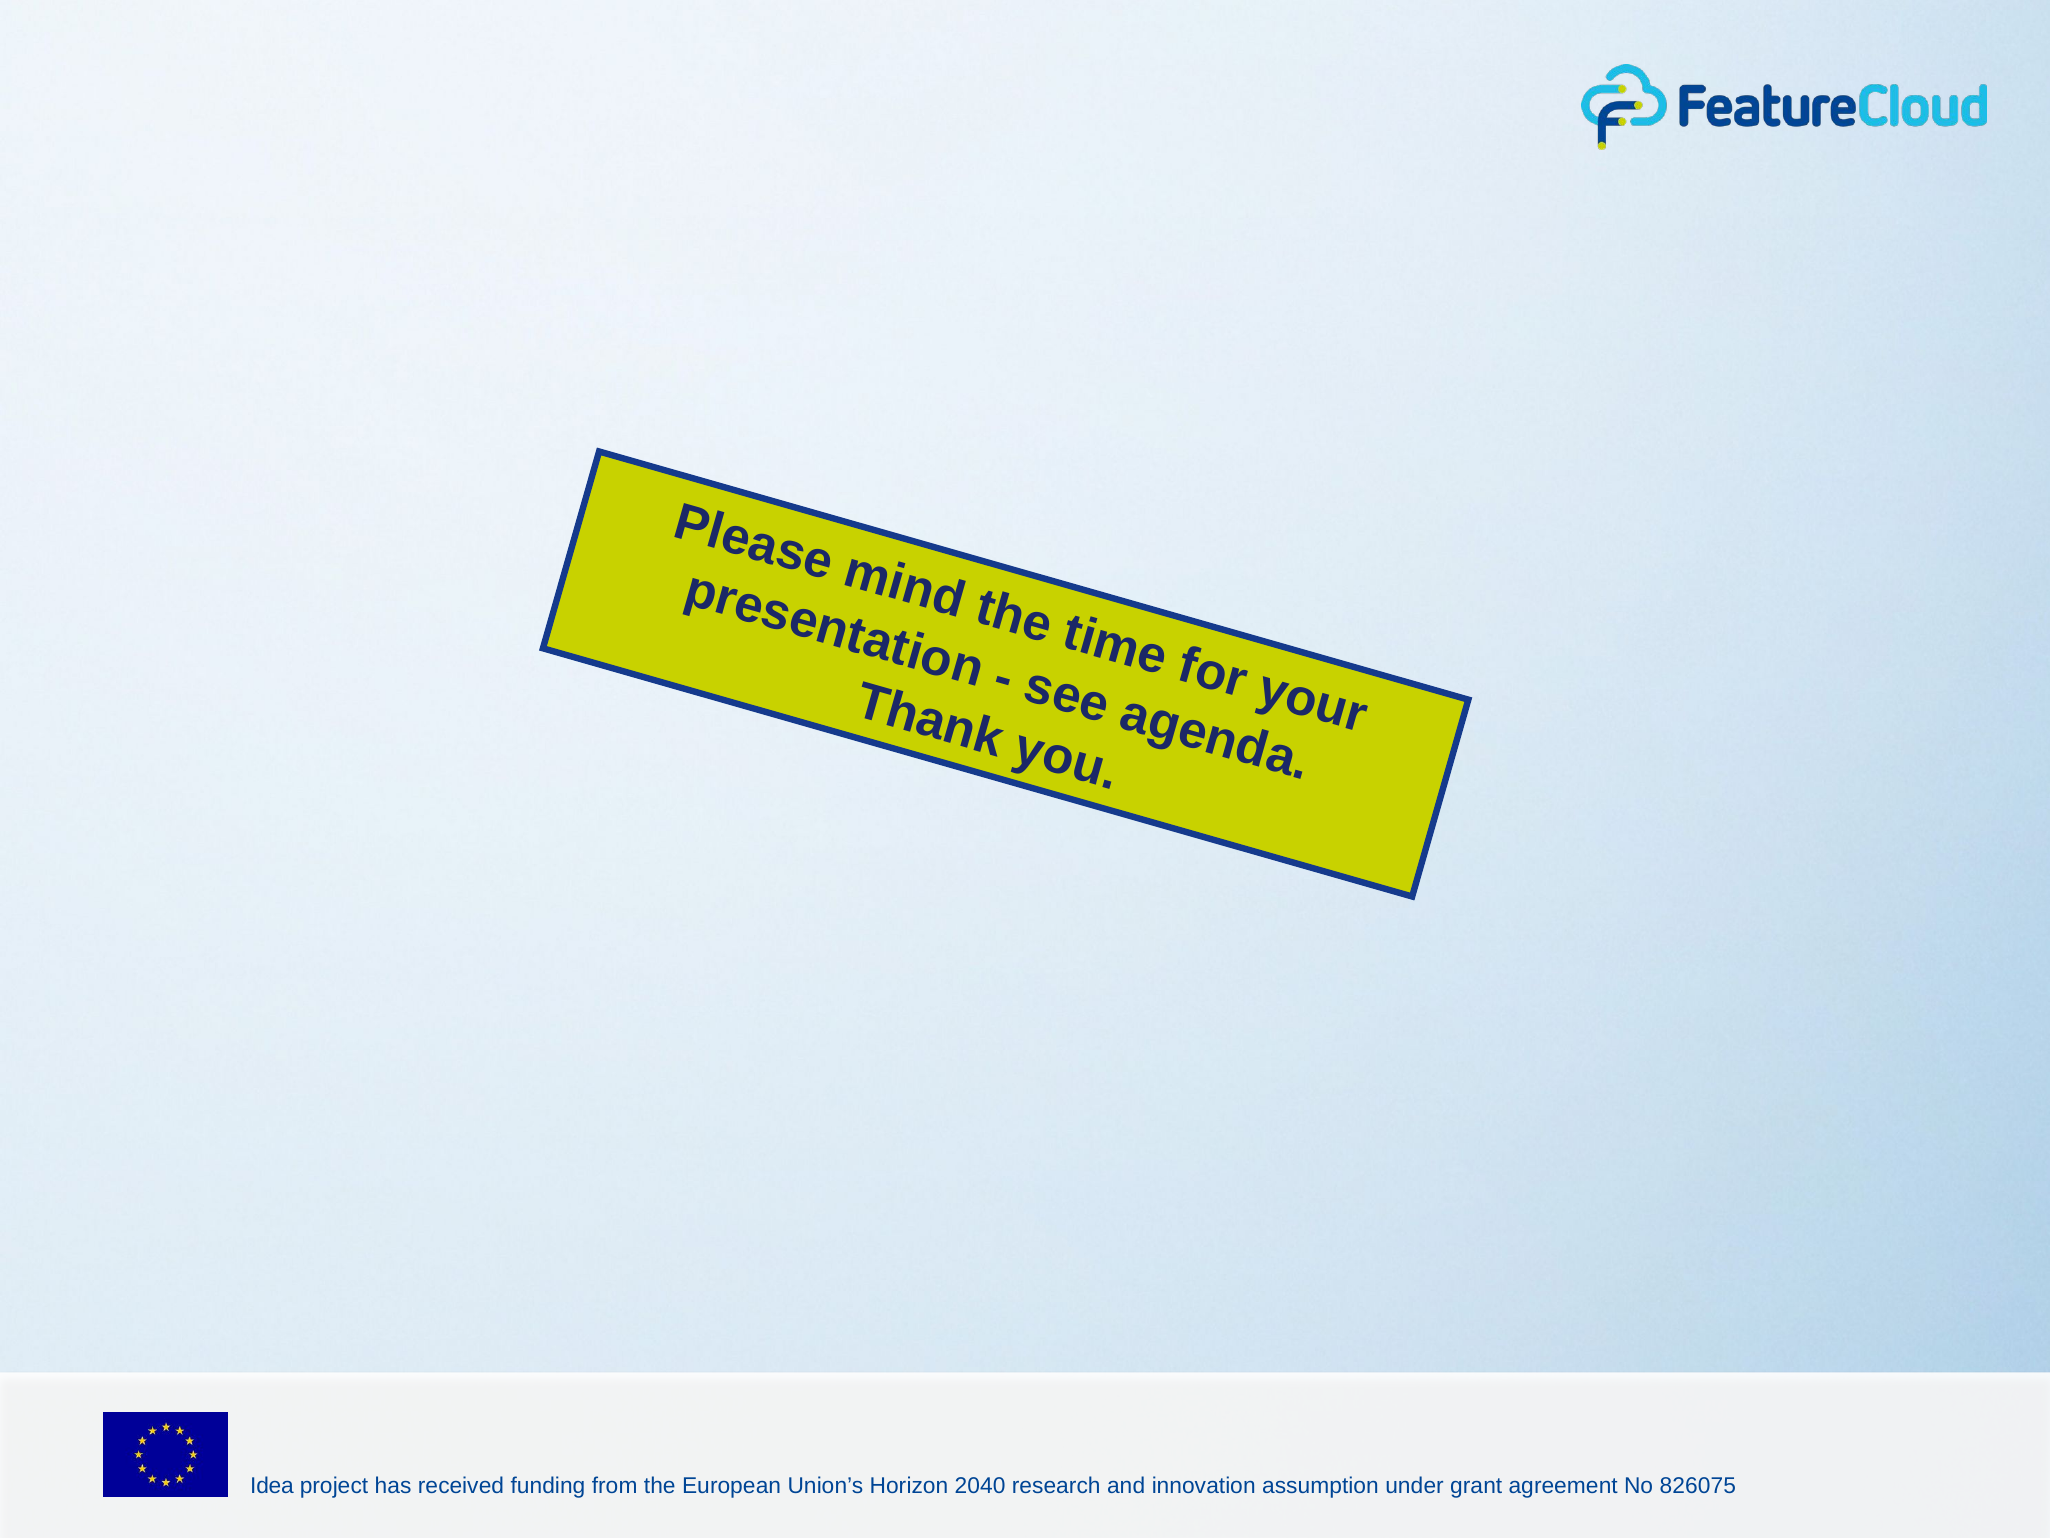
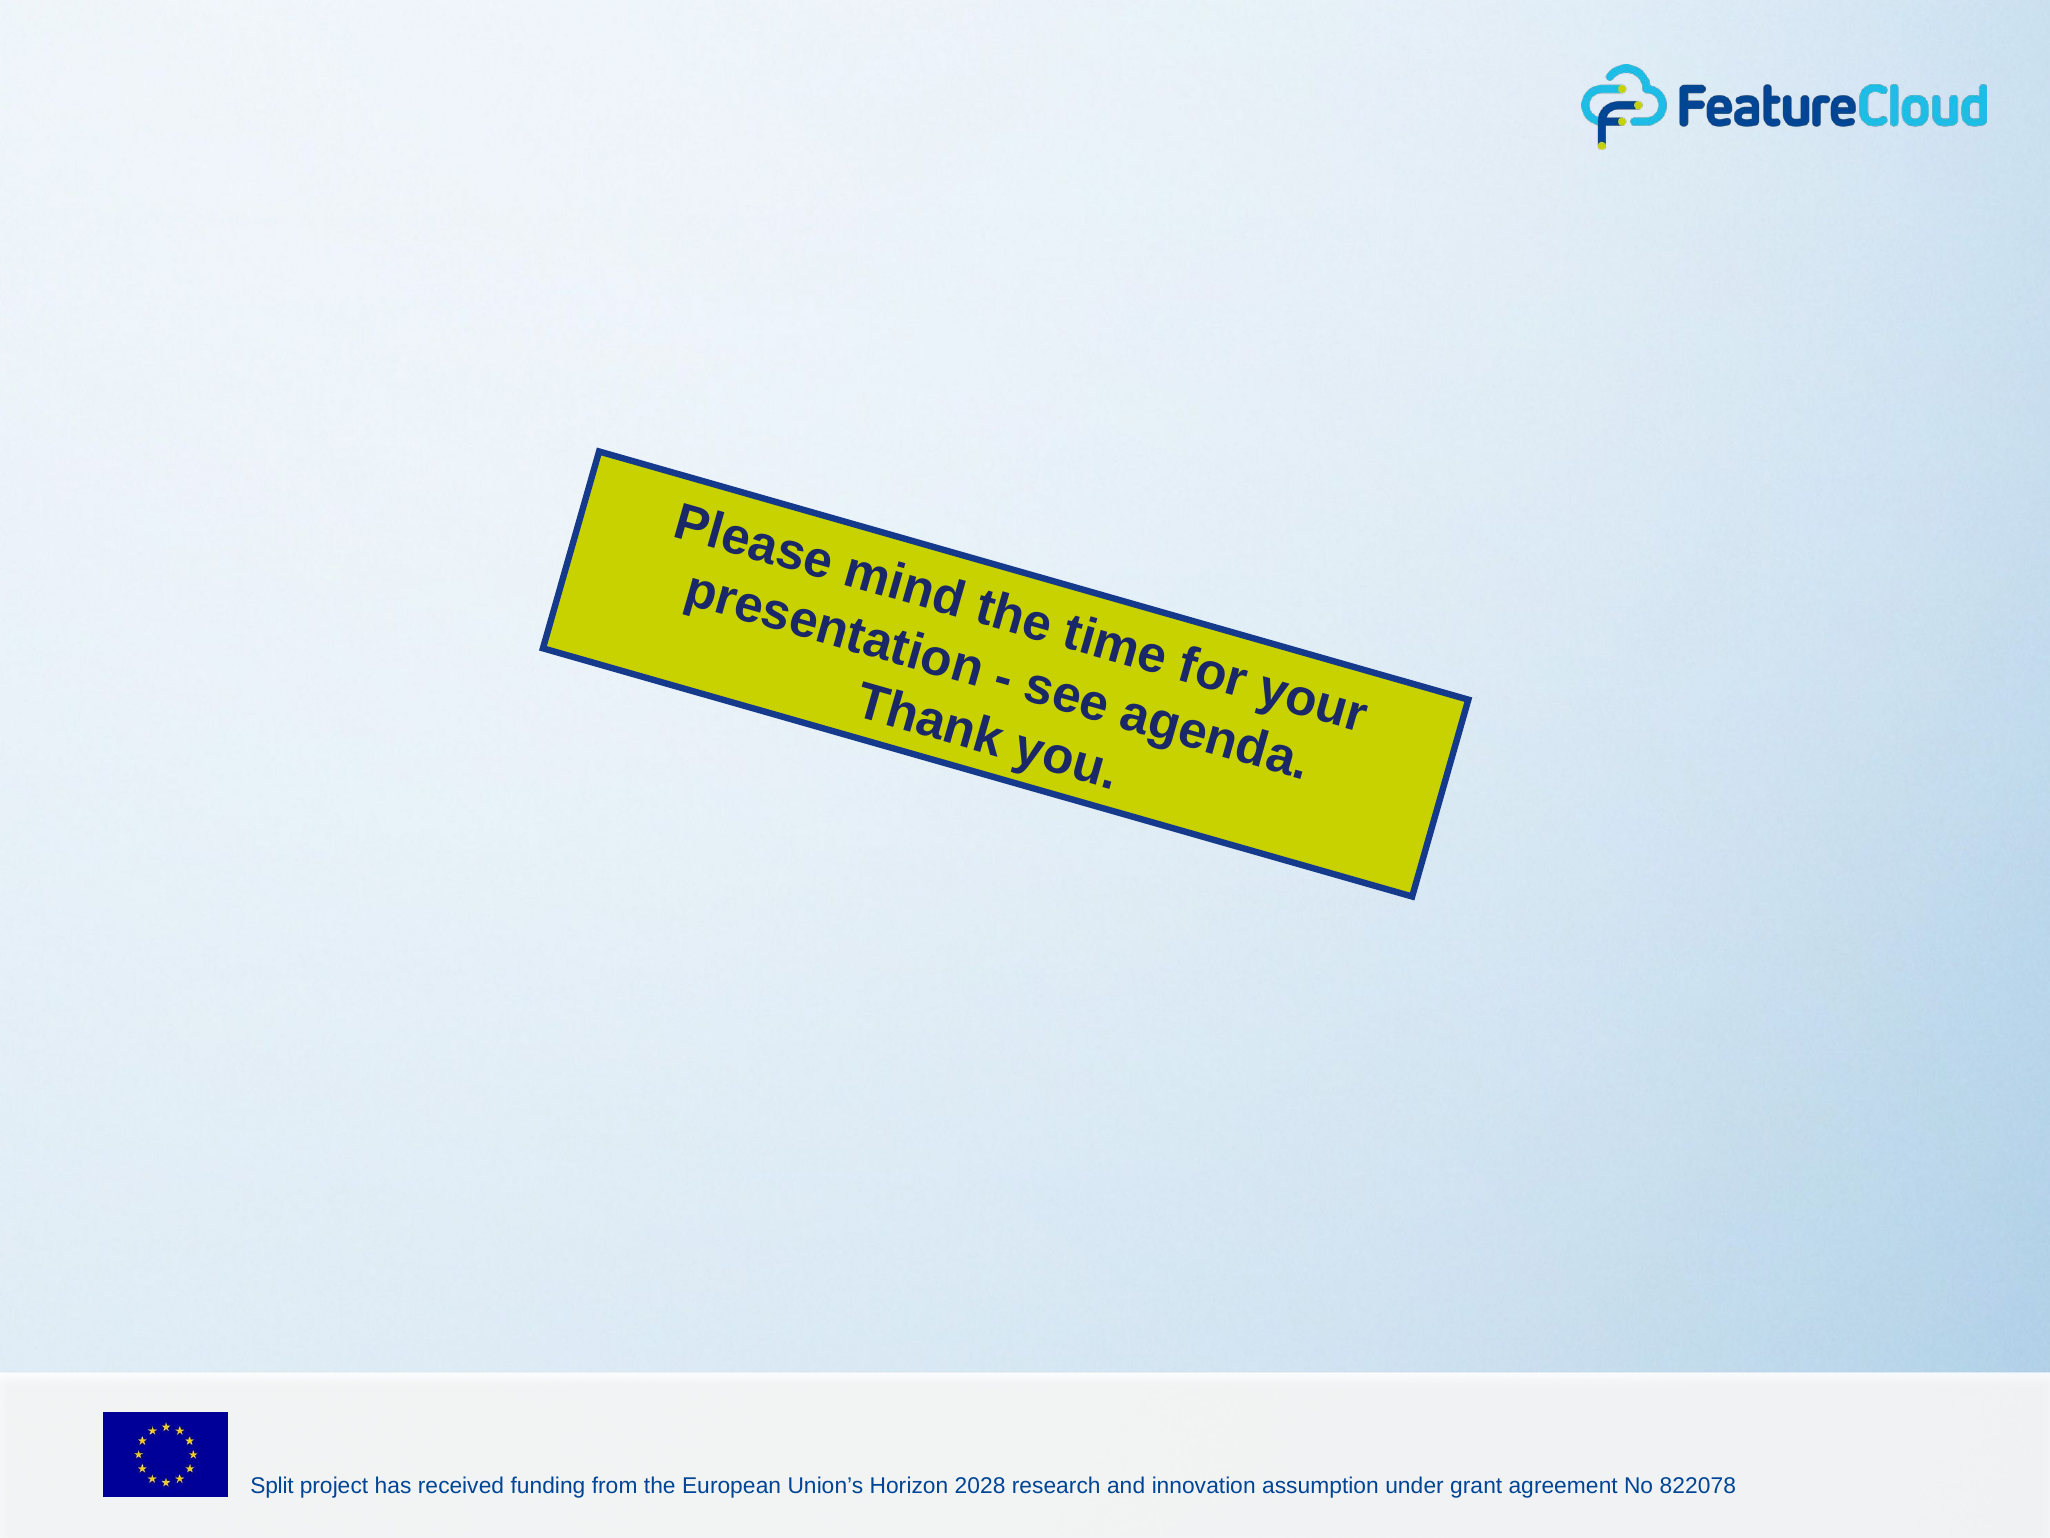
Idea: Idea -> Split (272, 1486)
2040: 2040 -> 2028 (980, 1486)
826075: 826075 -> 822078 (1698, 1486)
